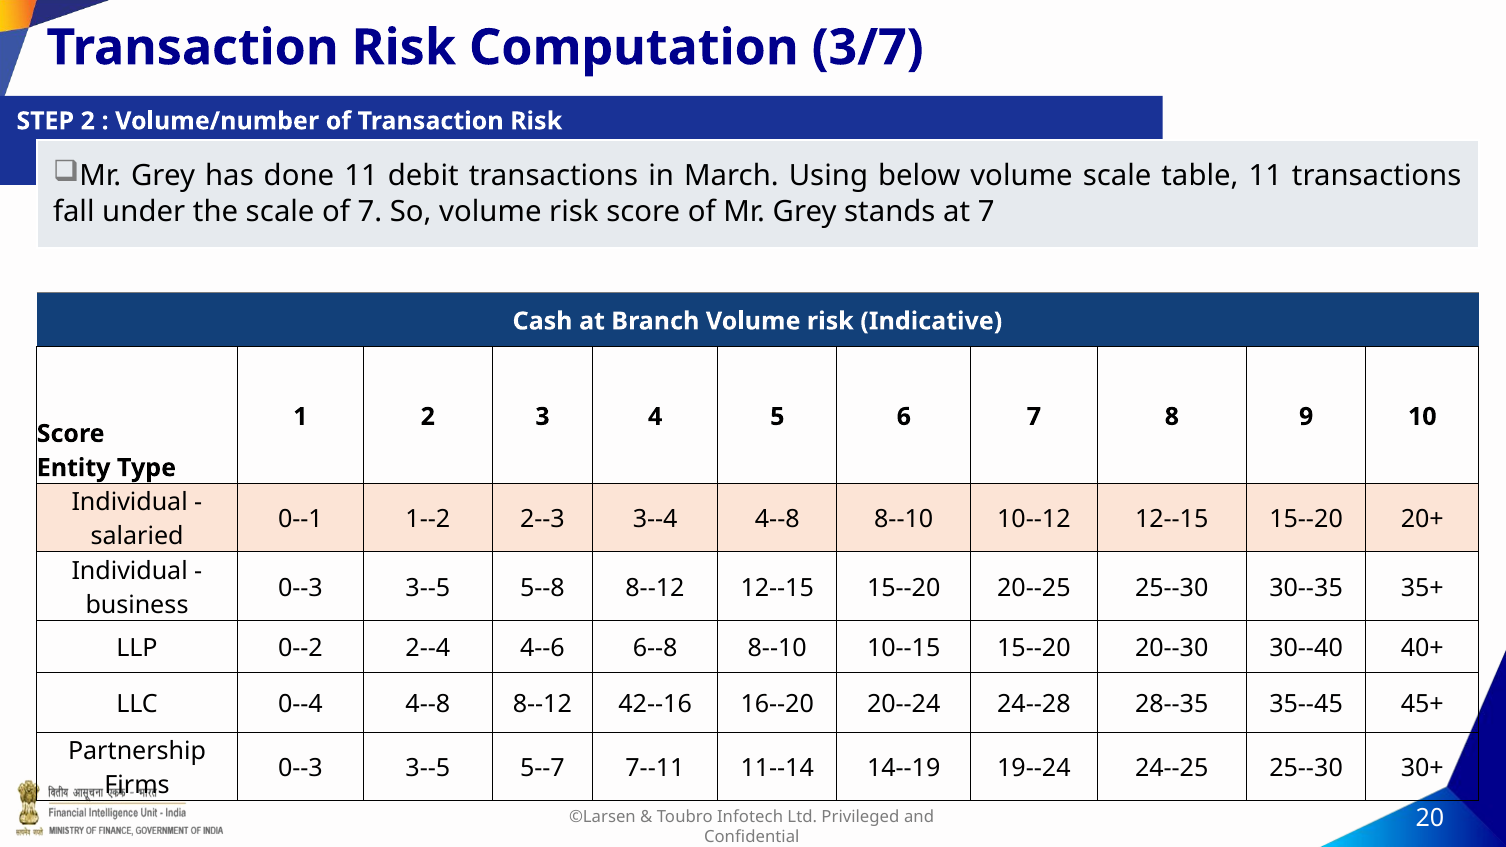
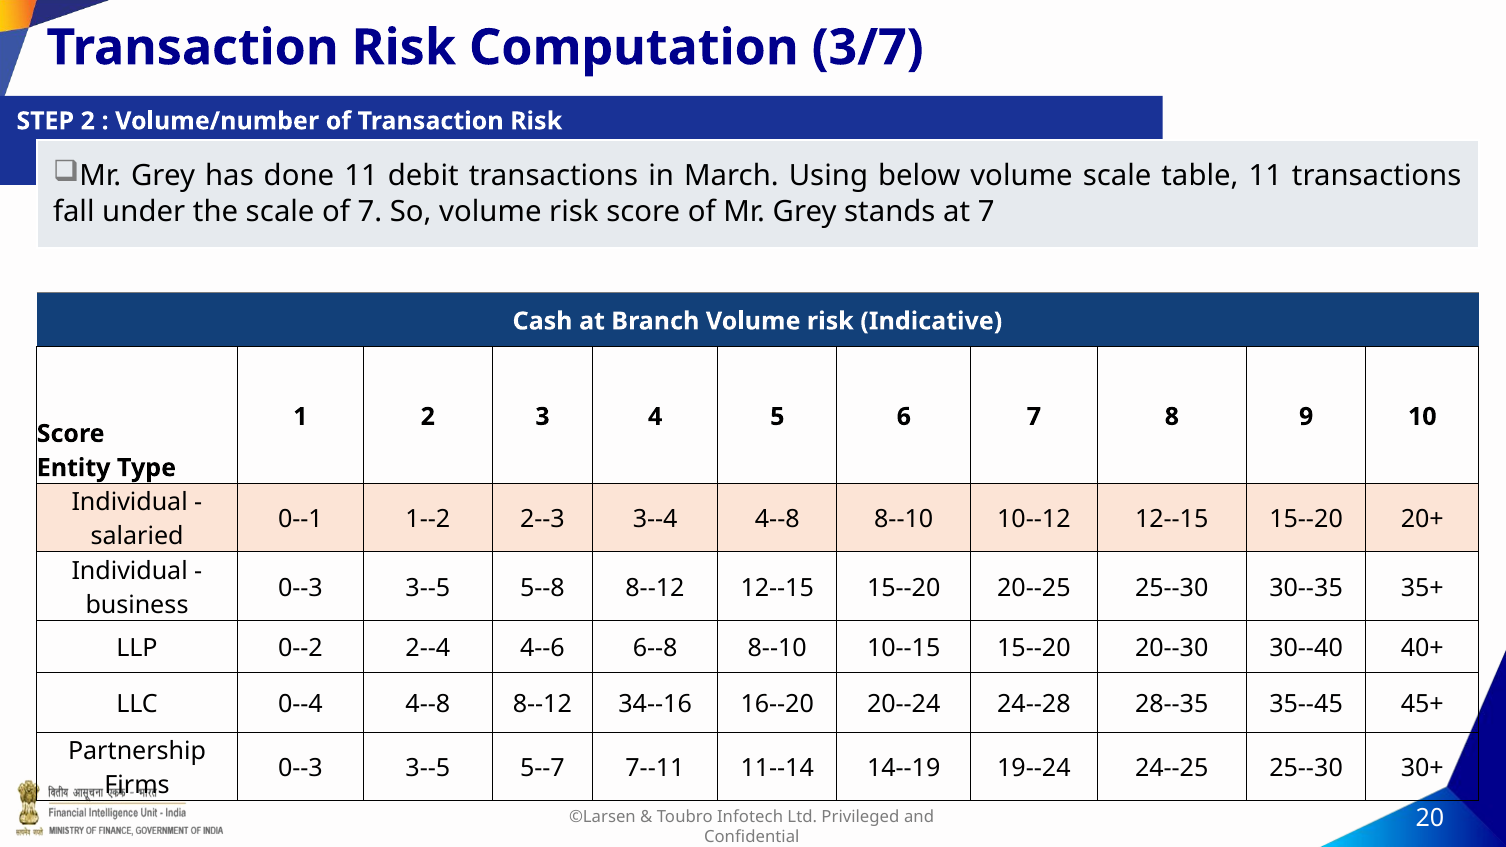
42--16: 42--16 -> 34--16 (655, 704)
